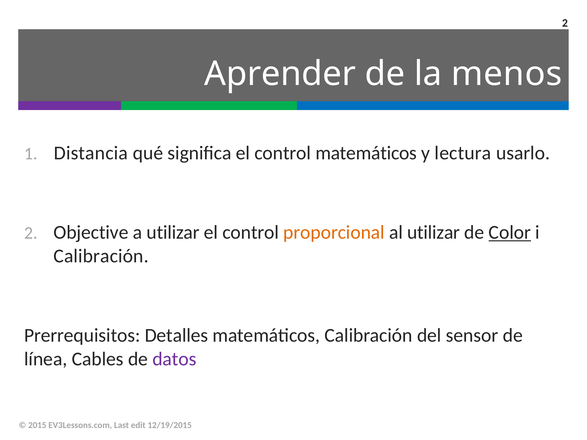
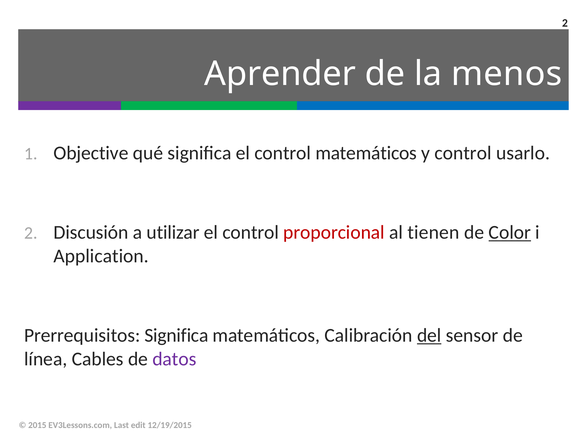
Distancia: Distancia -> Objective (91, 153)
y lectura: lectura -> control (463, 153)
Objective: Objective -> Discusión (91, 233)
proporcional colour: orange -> red (334, 233)
al utilizar: utilizar -> tienen (433, 233)
Calibración: Calibración -> Application (101, 256)
Prerrequisitos Detalles: Detalles -> Significa (176, 336)
del underline: none -> present (429, 336)
